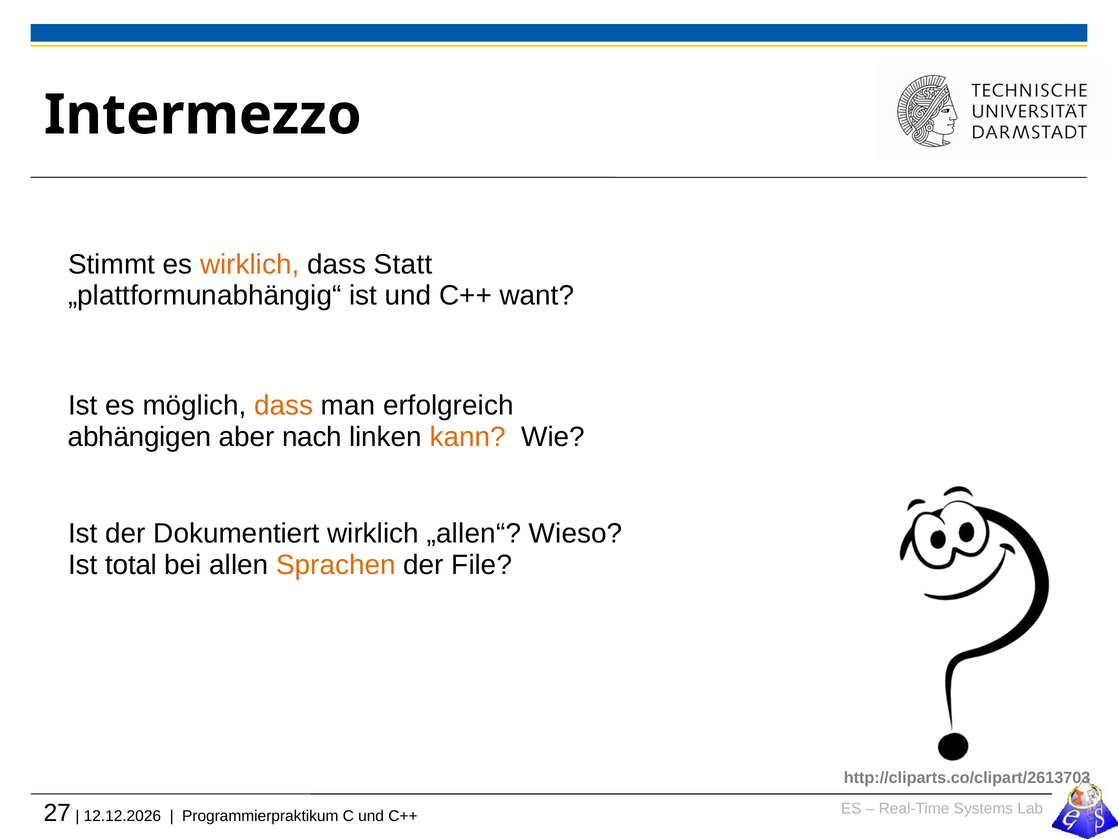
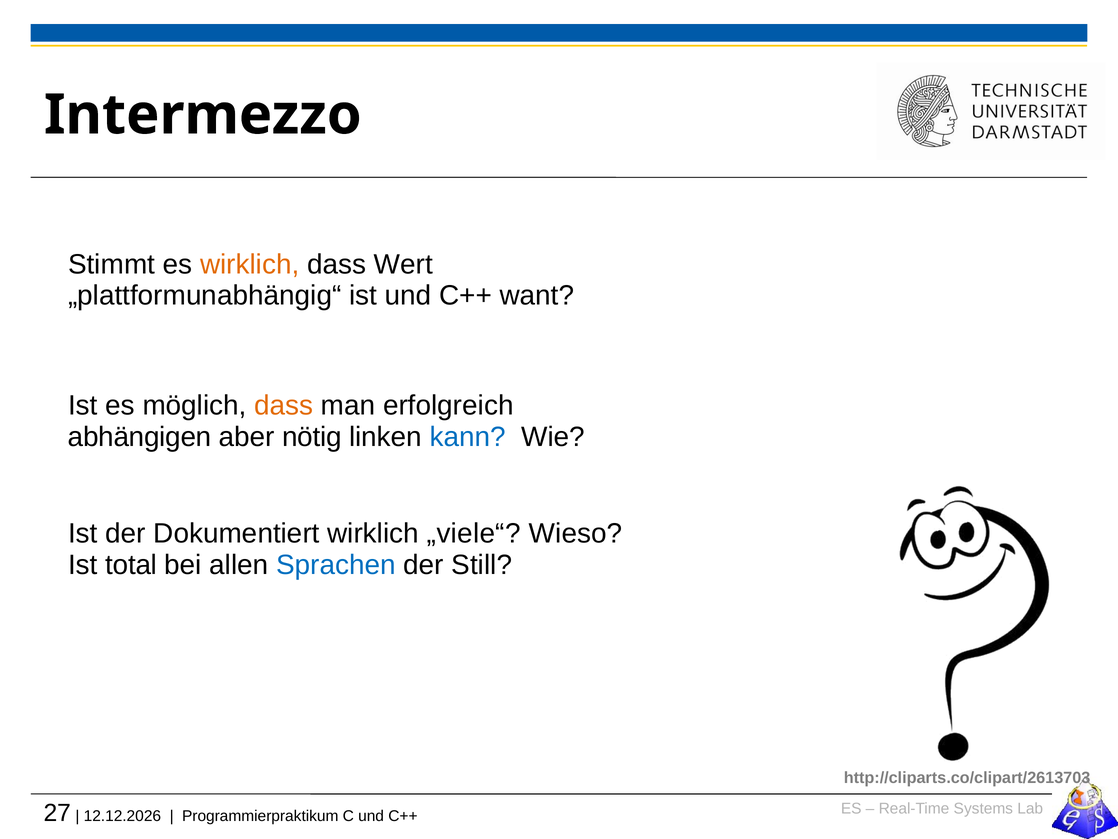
Statt: Statt -> Wert (403, 264)
nach: nach -> nötig (312, 437)
kann colour: orange -> blue (468, 437)
„allen“: „allen“ -> „viele“ (474, 533)
Sprachen colour: orange -> blue (336, 565)
File: File -> Still (482, 565)
